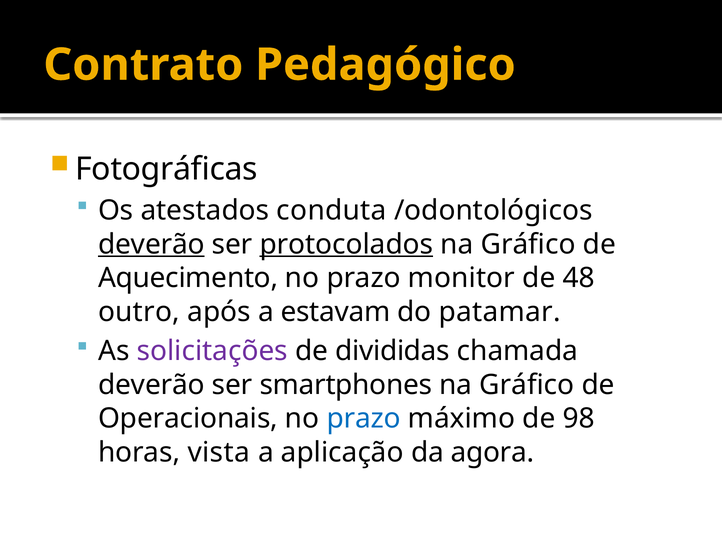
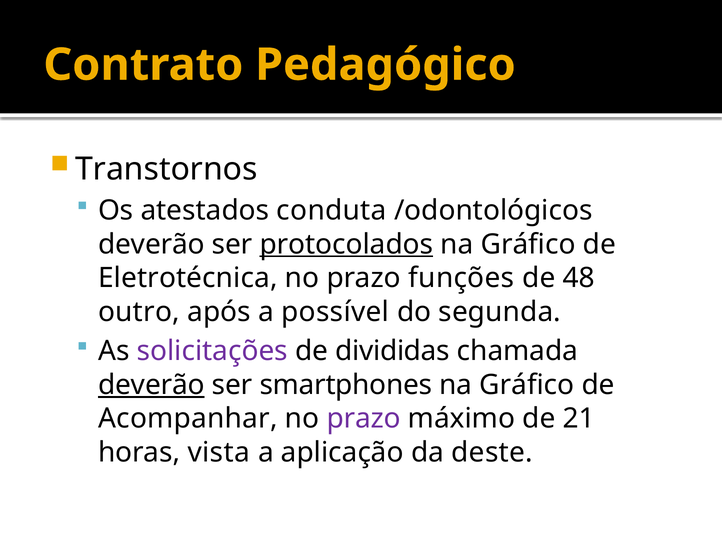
Fotográficas: Fotográficas -> Transtornos (166, 169)
deverão underline: present -> none (151, 244)
Aquecimento: Aquecimento -> Eletrotécnica (188, 278)
monitor: monitor -> funções (461, 278)
estavam: estavam -> possível (335, 311)
patamar: patamar -> segunda (500, 311)
deverão underline: none -> present (151, 385)
Operacionais: Operacionais -> Acompanhar (188, 418)
prazo colour: blue -> purple (364, 418)
98: 98 -> 21 (579, 418)
agora: agora -> deste (492, 452)
